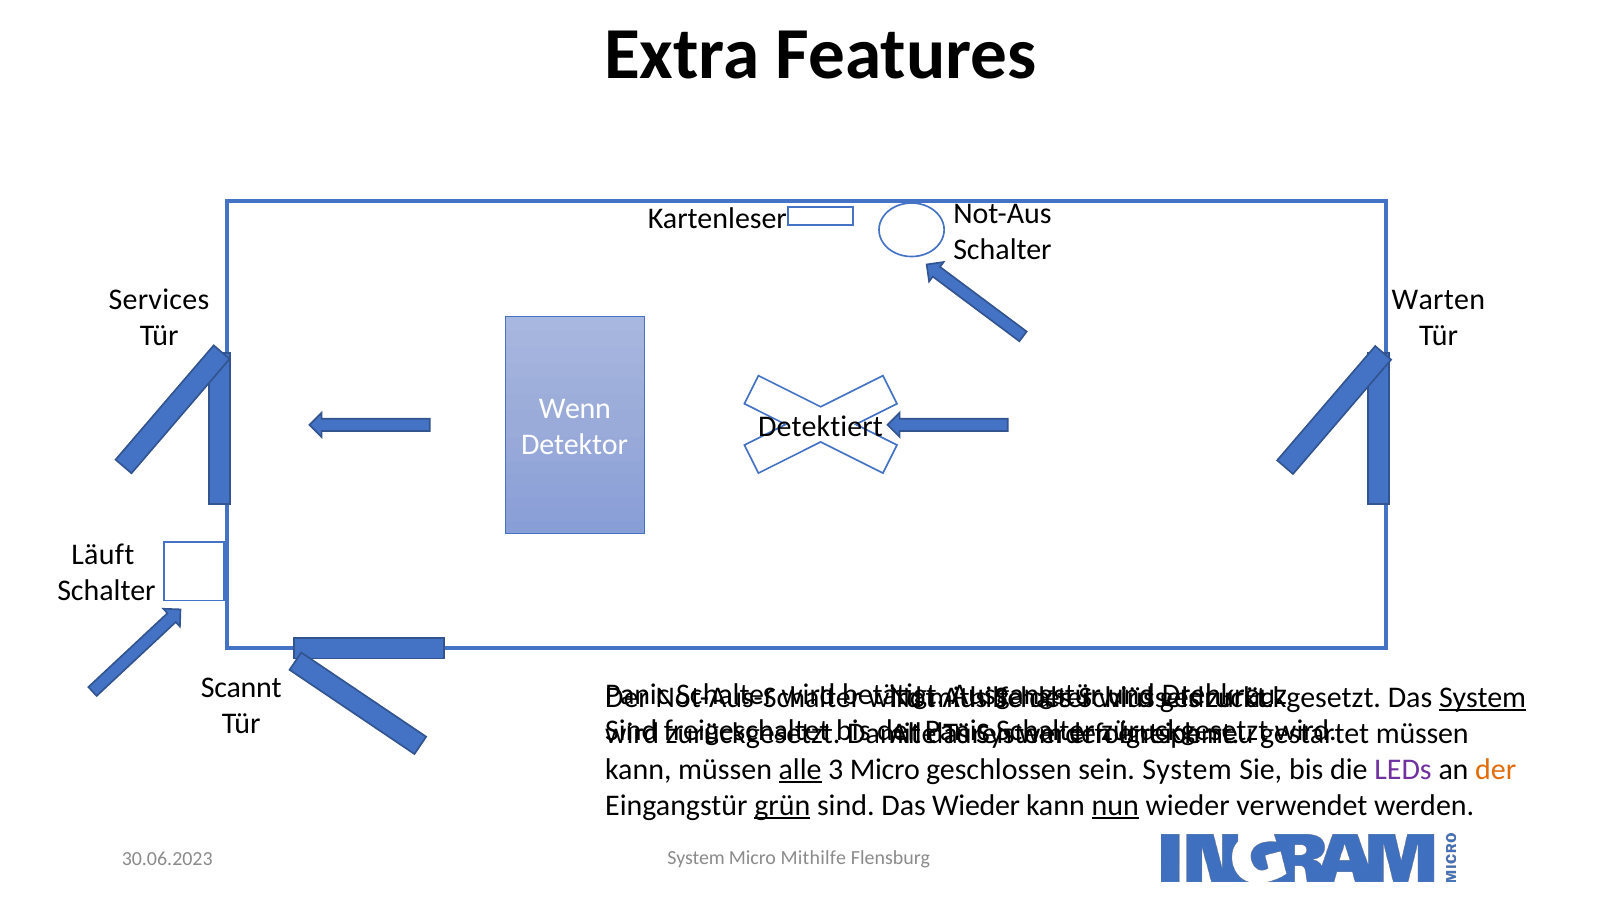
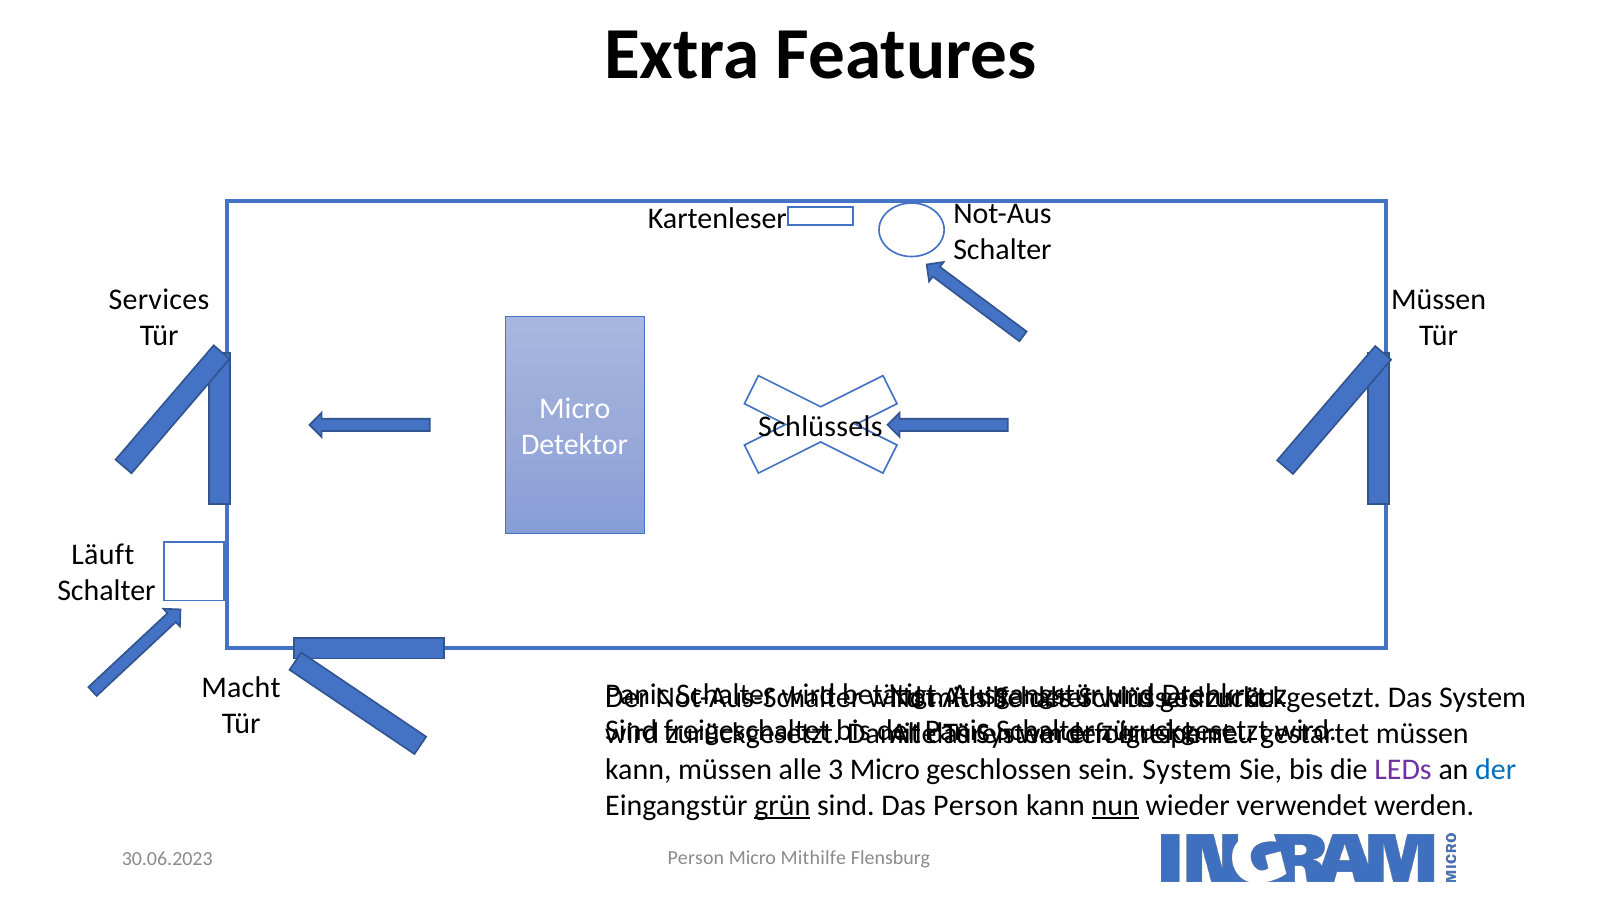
Warten: Warten -> Müssen (1439, 300)
Wenn: Wenn -> Micro (575, 409)
Detektiert: Detektiert -> Schlüssels (820, 426)
Scannt: Scannt -> Macht (241, 687)
System underline: present -> none (1483, 697)
alle underline: present -> none (800, 769)
der colour: orange -> blue (1496, 769)
Das Wieder: Wieder -> Person (976, 805)
System: System -> Person (696, 858)
